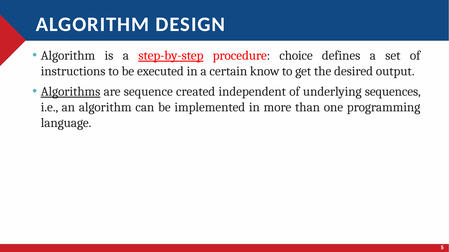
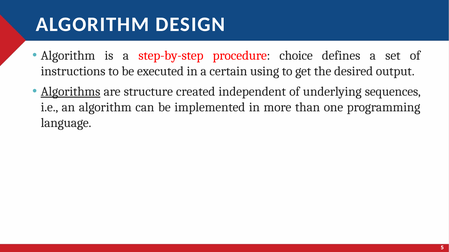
step-by-step underline: present -> none (171, 56)
know: know -> using (265, 71)
sequence: sequence -> structure (148, 92)
